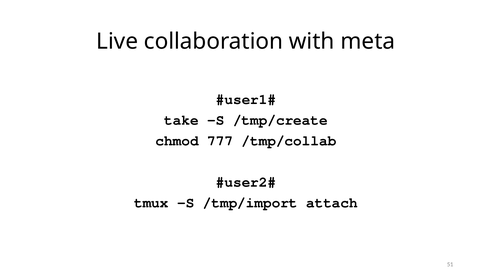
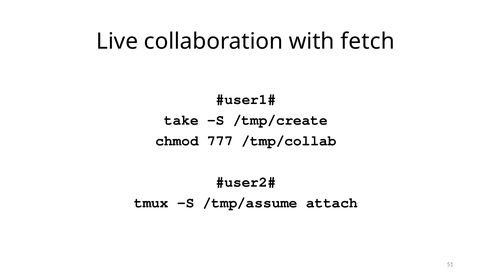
meta: meta -> fetch (368, 41)
/tmp/import: /tmp/import -> /tmp/assume (250, 203)
